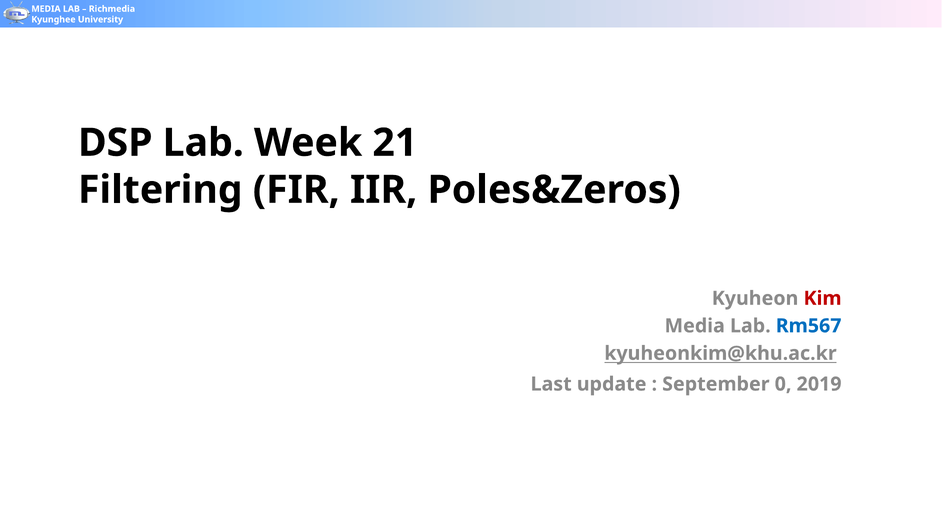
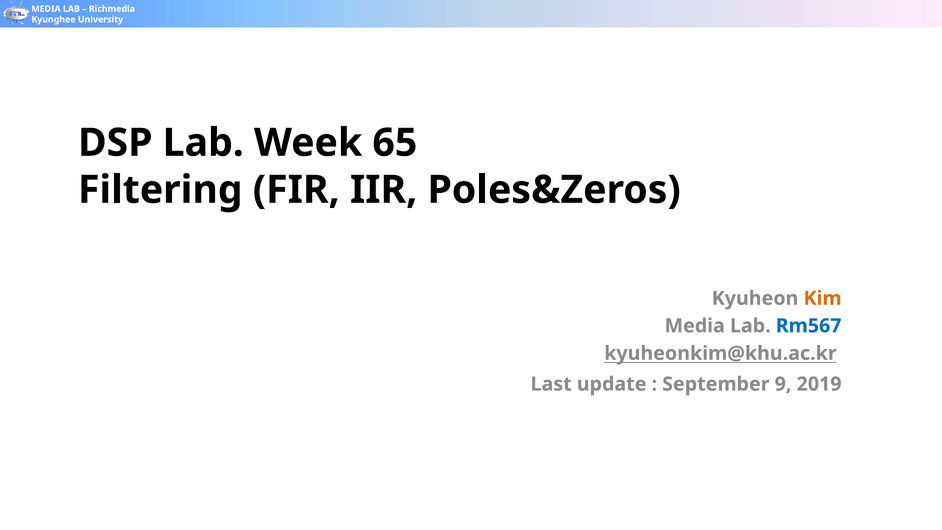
21: 21 -> 65 (395, 143)
Kim colour: red -> orange (823, 298)
0: 0 -> 9 (783, 384)
